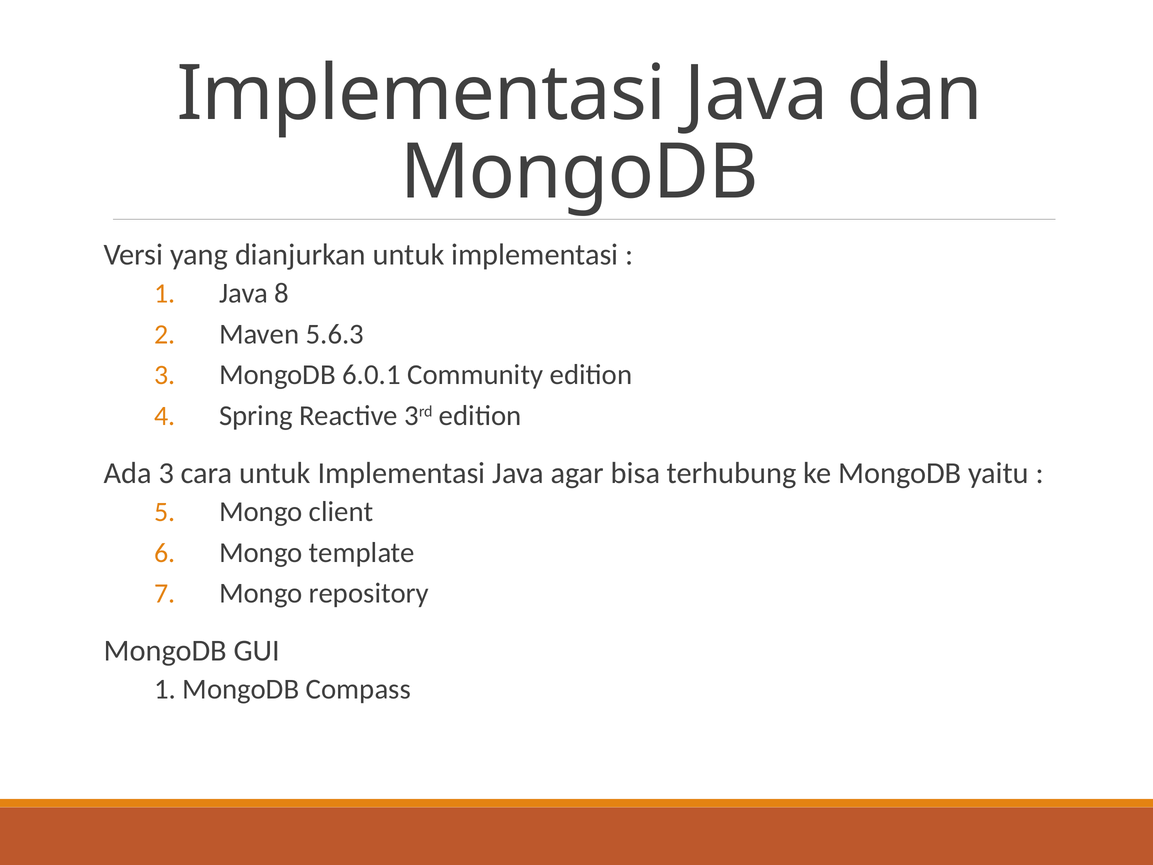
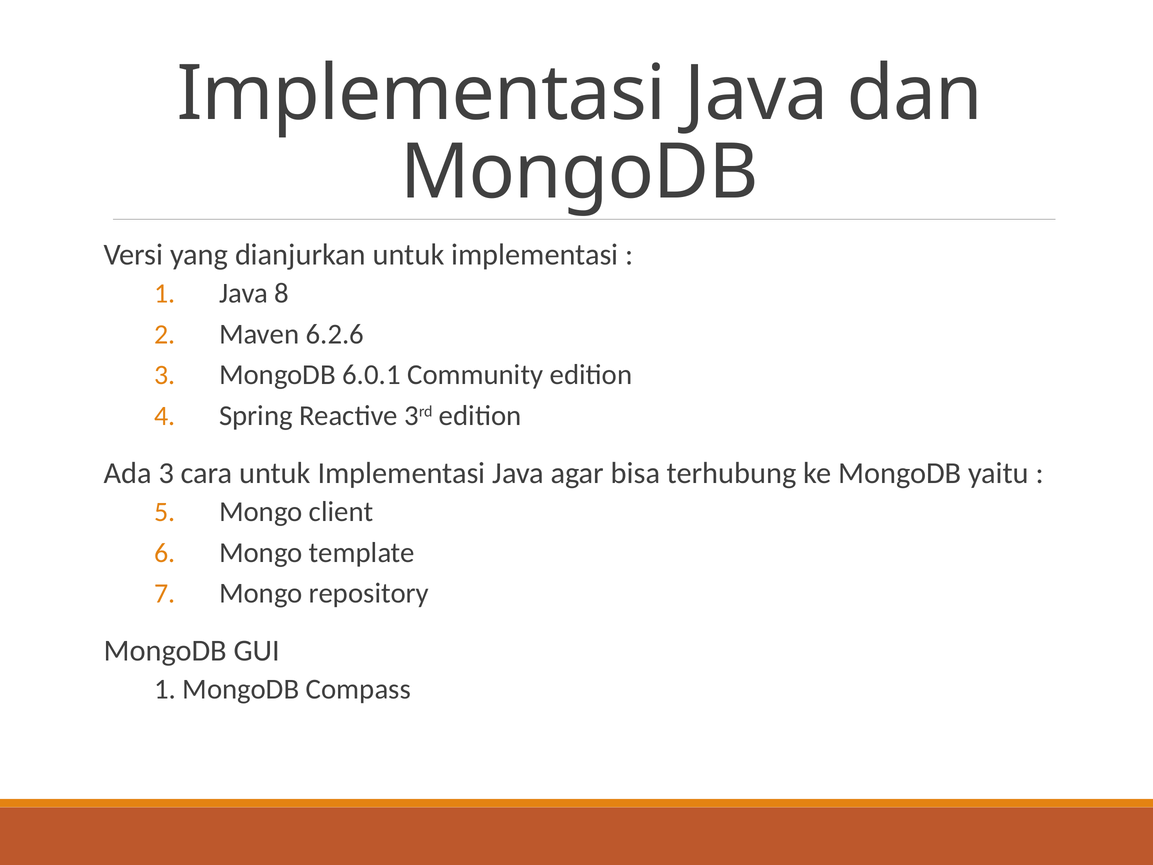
5.6.3: 5.6.3 -> 6.2.6 (335, 334)
